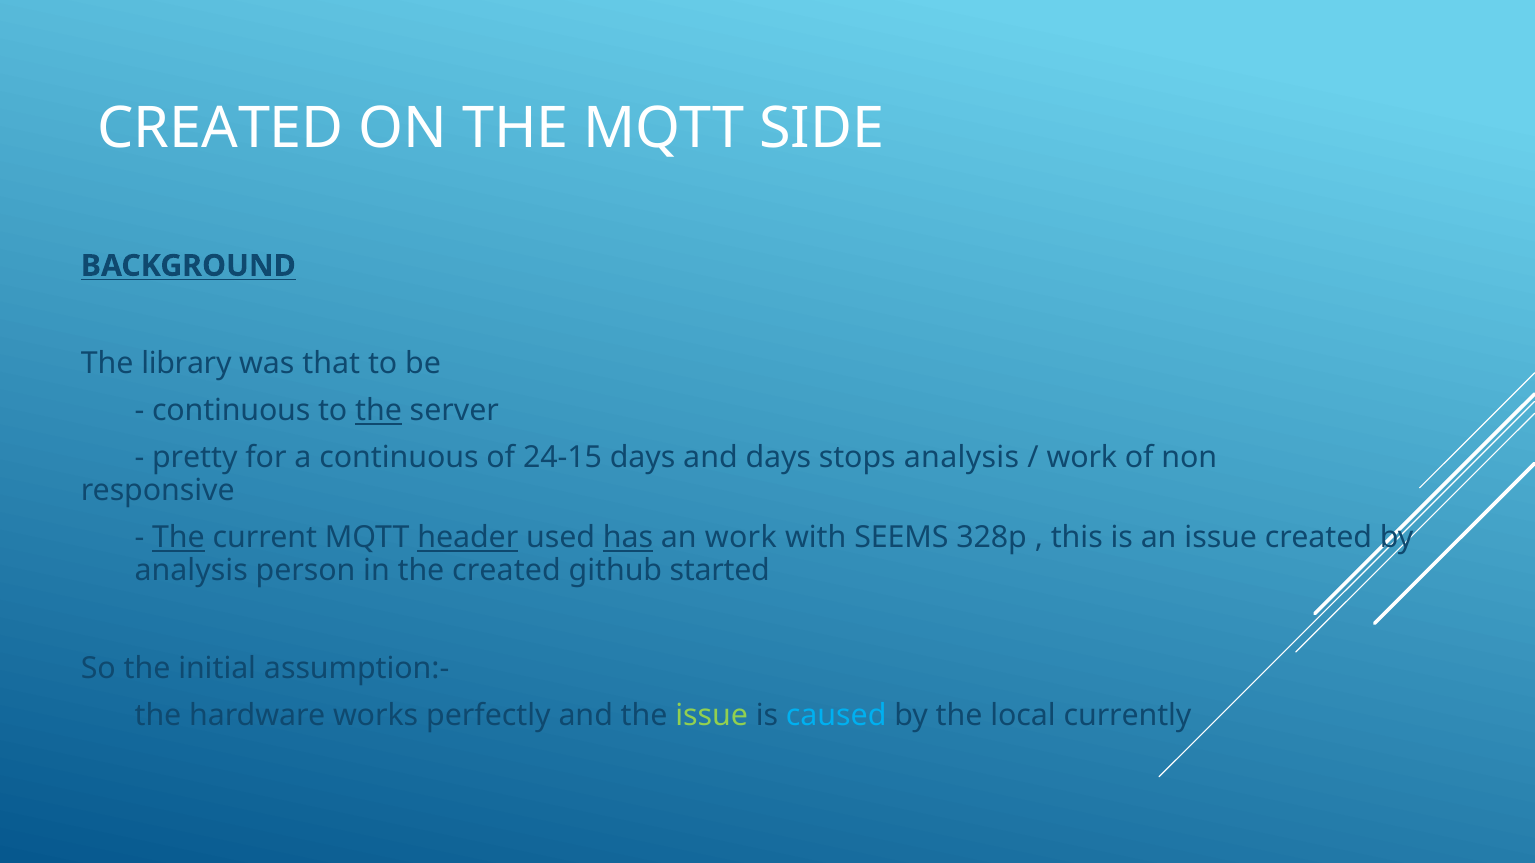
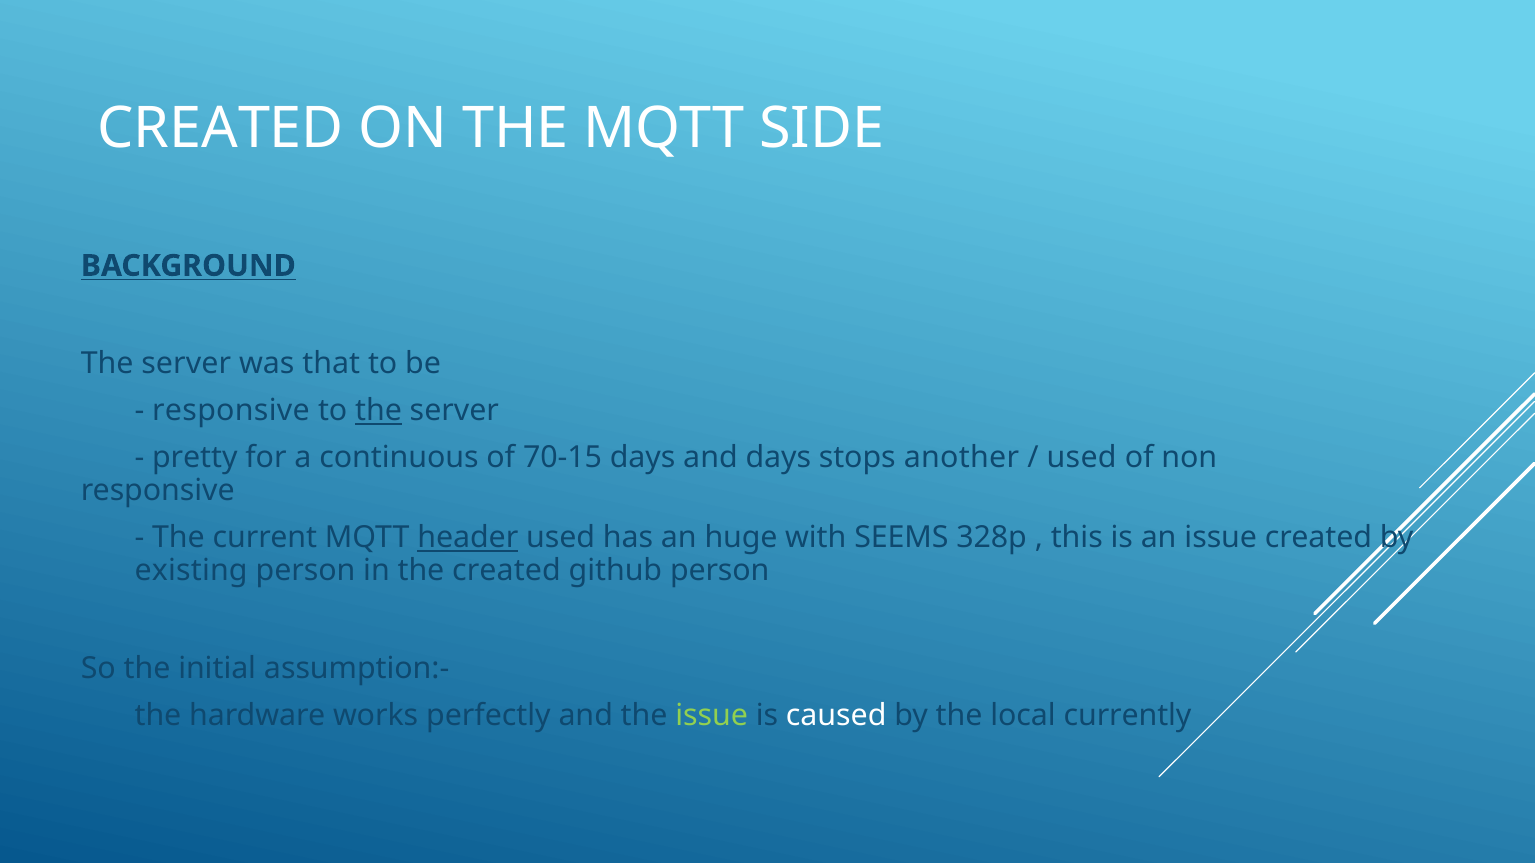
library: library -> server (186, 364)
continuous: continuous -> responsive (231, 411)
24-15: 24-15 -> 70-15 (563, 458)
stops analysis: analysis -> another (961, 458)
work: work -> used (1082, 458)
The underline: present -> none (178, 538)
has underline: present -> none (628, 538)
an work: work -> huge (741, 538)
analysis: analysis -> existing (191, 571)
github started: started -> person (720, 571)
caused colour: light blue -> white (836, 716)
